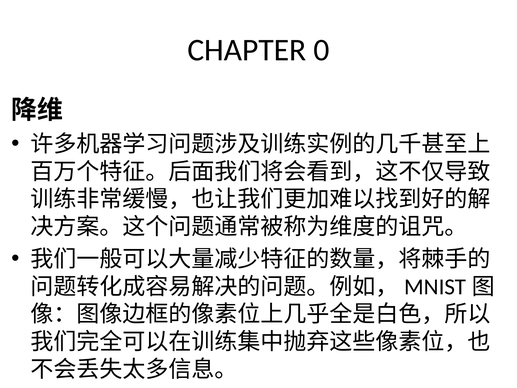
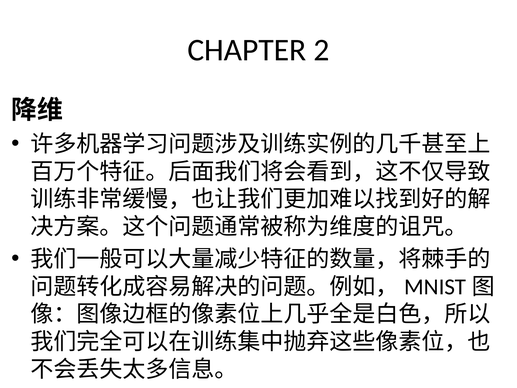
0: 0 -> 2 (321, 50)
